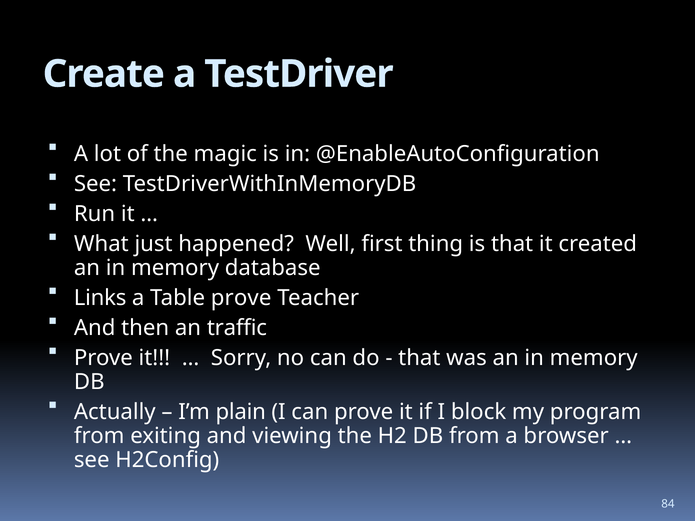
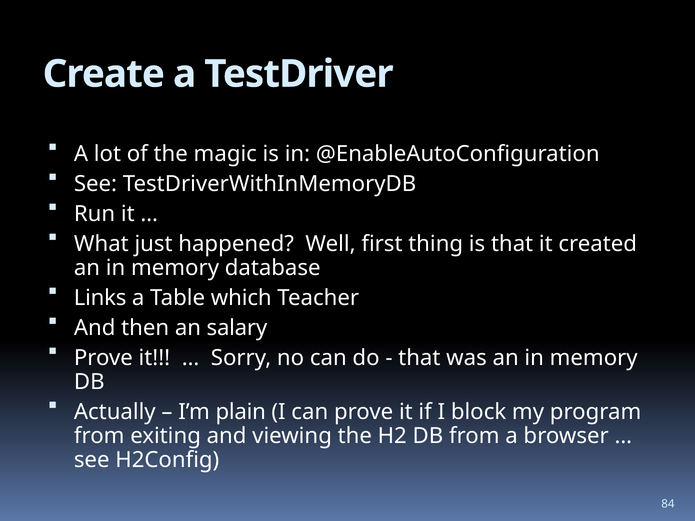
Table prove: prove -> which (241, 298)
traffic: traffic -> salary (237, 328)
